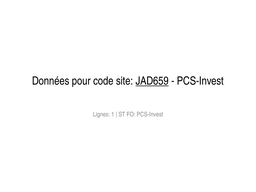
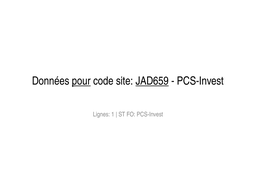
pour underline: none -> present (81, 81)
